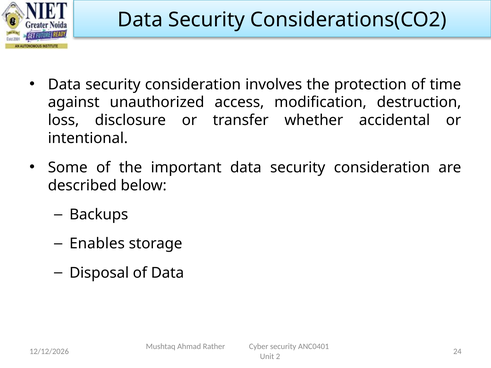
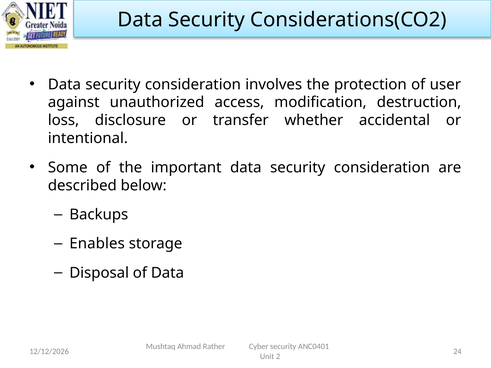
time: time -> user (445, 84)
